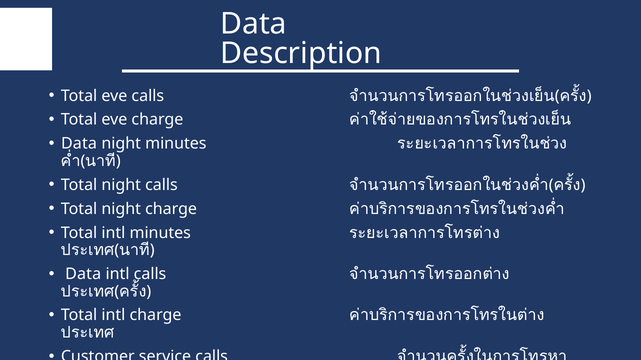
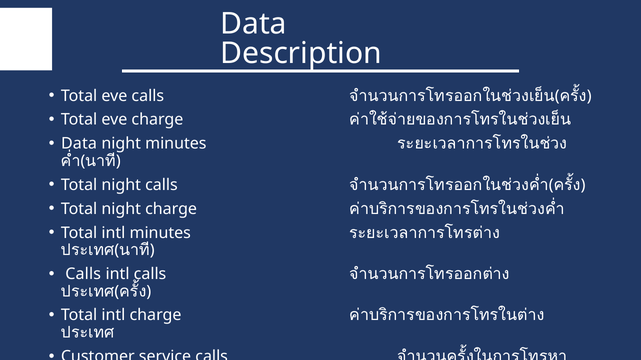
Data: Data -> Calls (83, 274)
